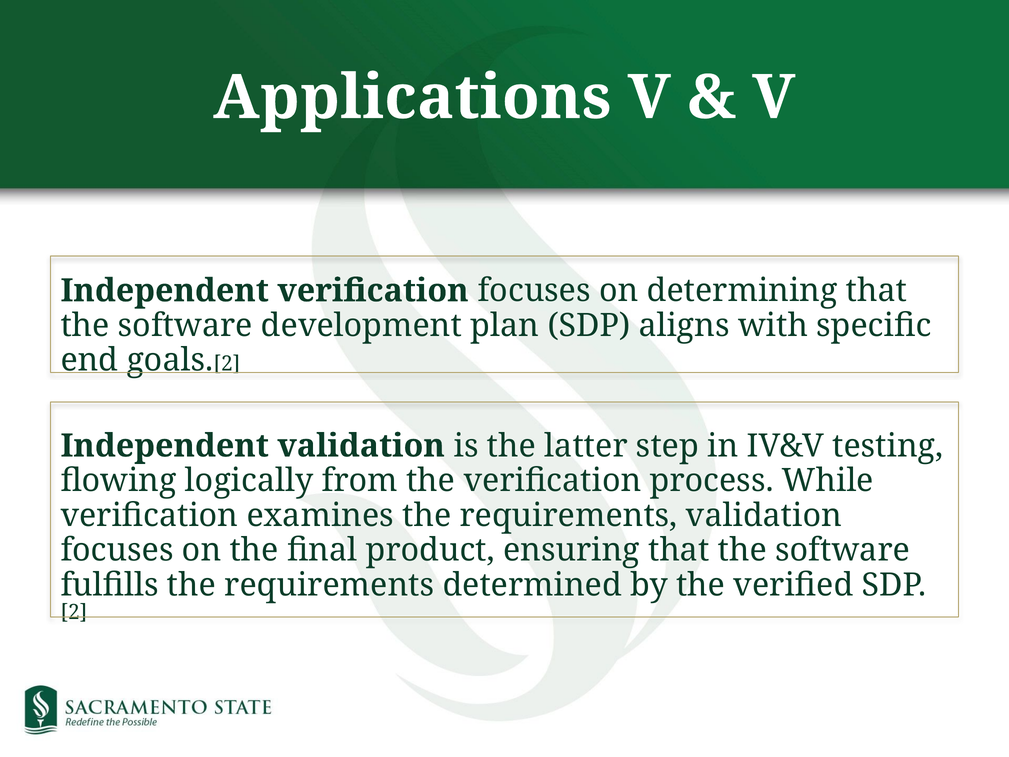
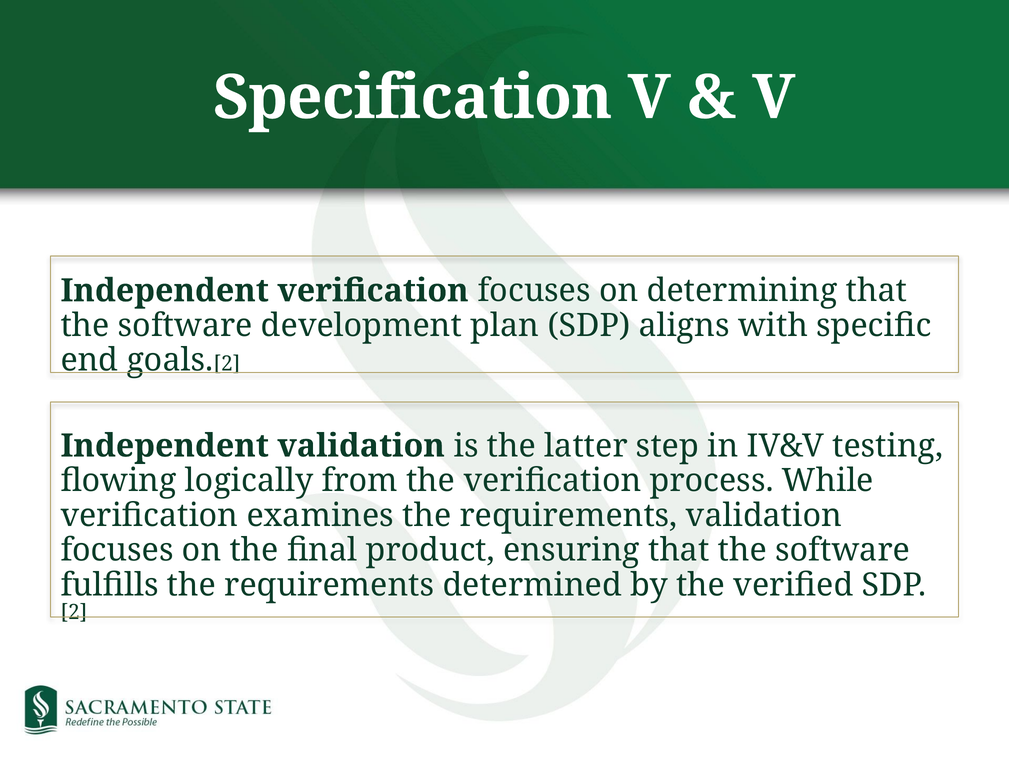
Applications: Applications -> Specification (413, 98)
